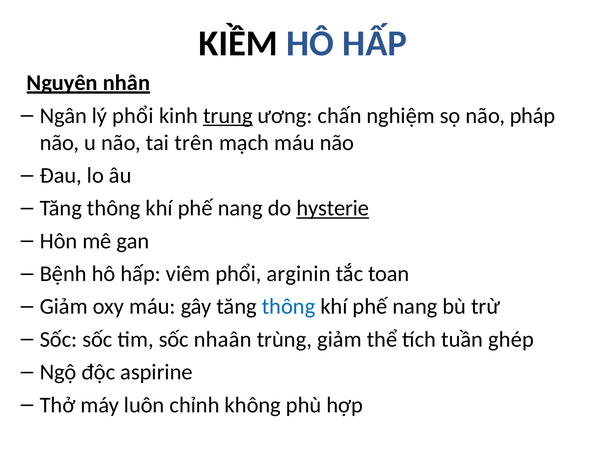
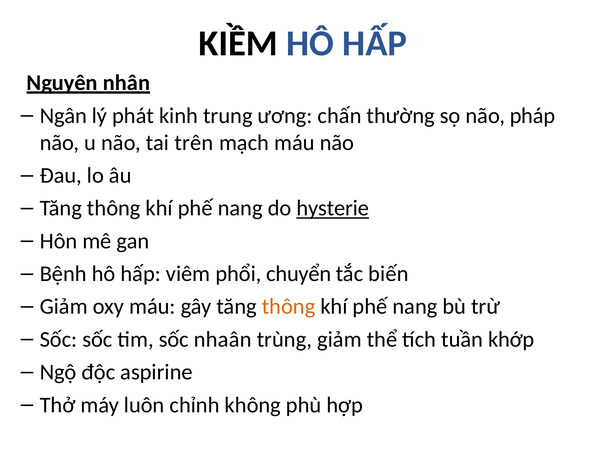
lý phổi: phổi -> phát (133, 116)
trung underline: present -> none (228, 116)
nghiệm: nghiệm -> thường (401, 116)
arginin: arginin -> chuyển (299, 274)
toan: toan -> biến (388, 274)
thông colour: blue -> orange (289, 307)
ghép: ghép -> khớp (511, 340)
